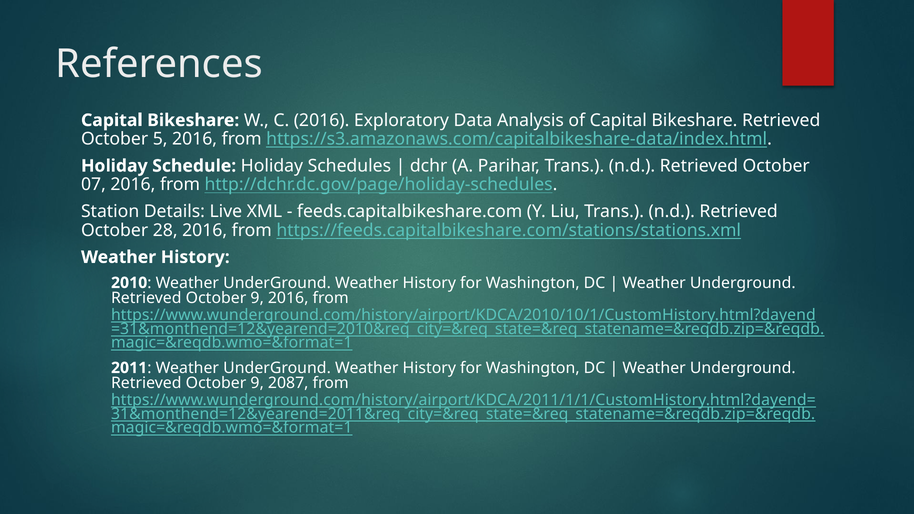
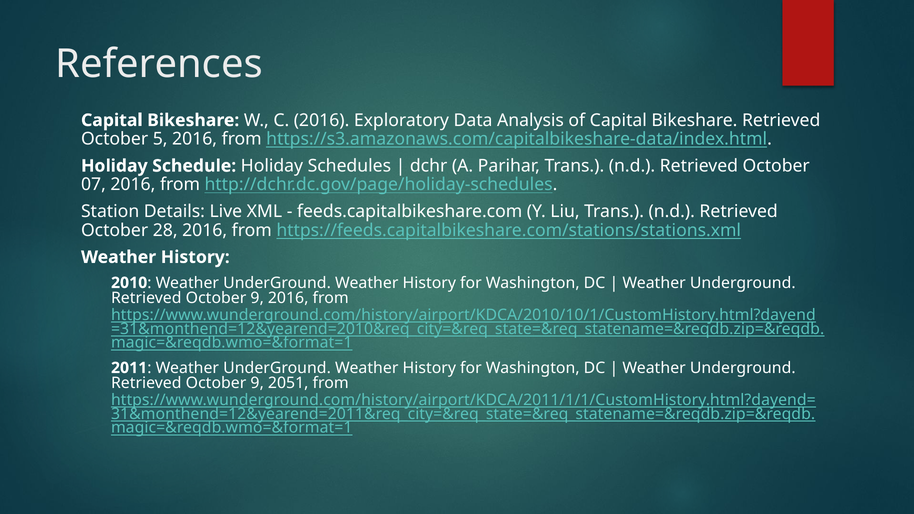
2087: 2087 -> 2051 (288, 383)
